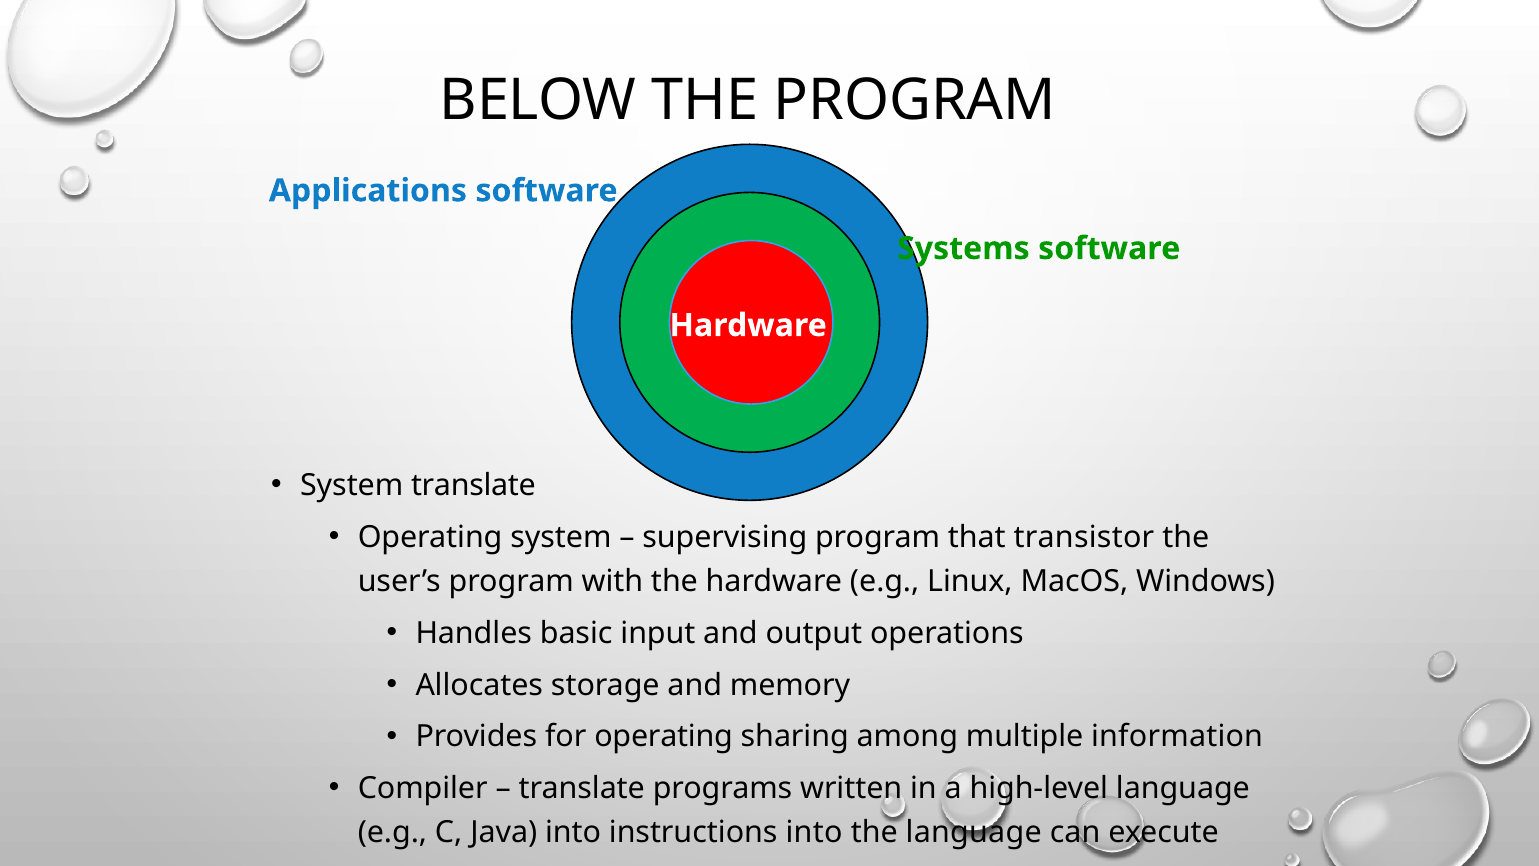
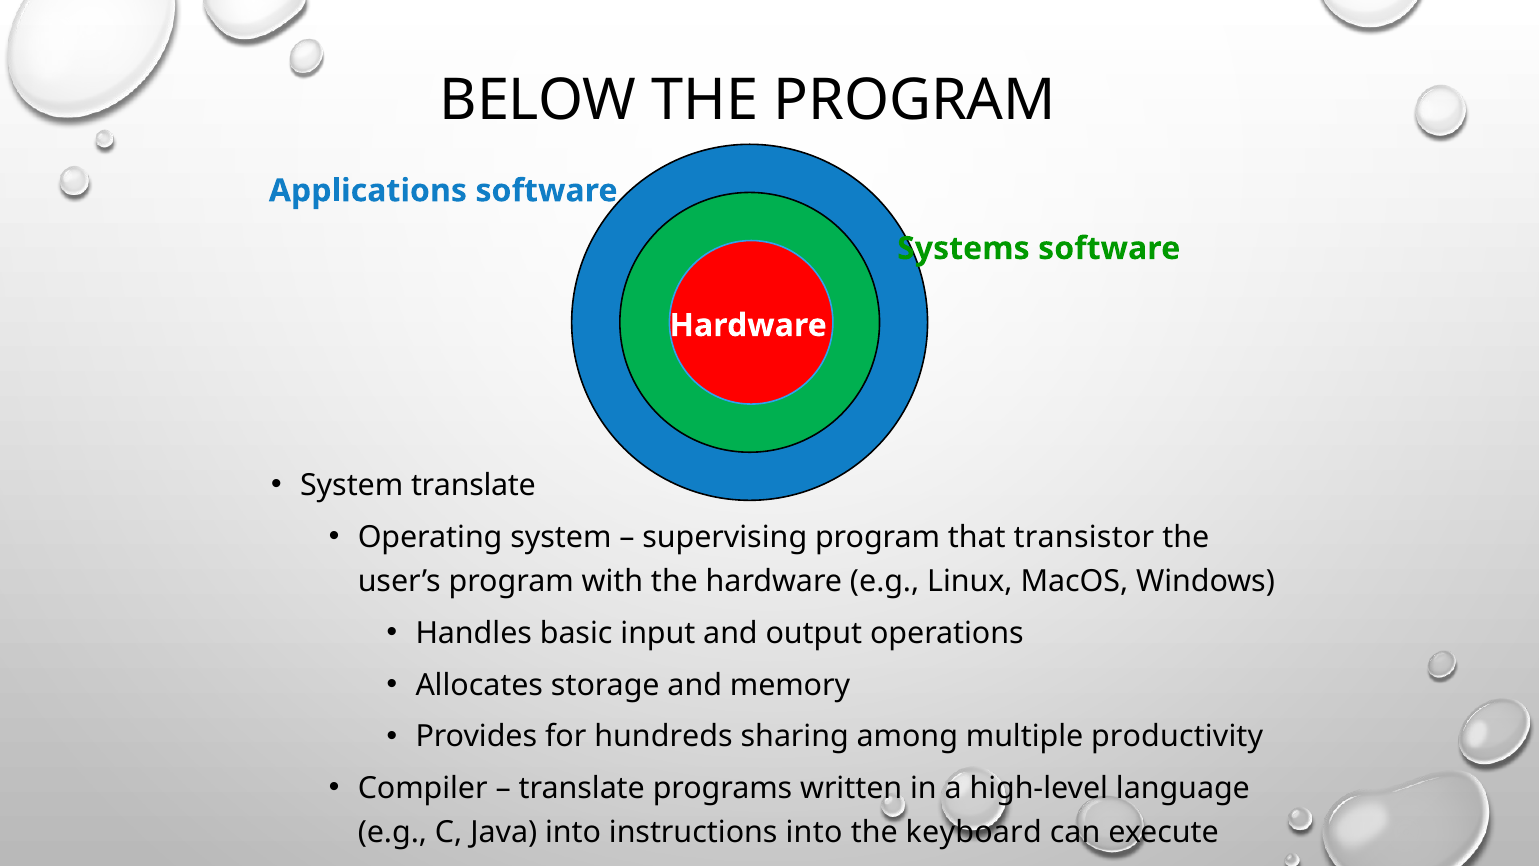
for operating: operating -> hundreds (663, 737)
information: information -> productivity (1177, 737)
the language: language -> keyboard (974, 832)
